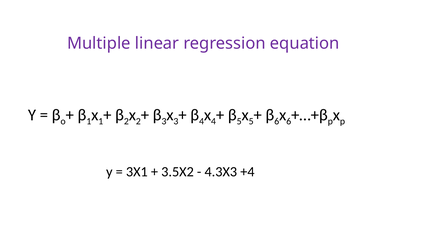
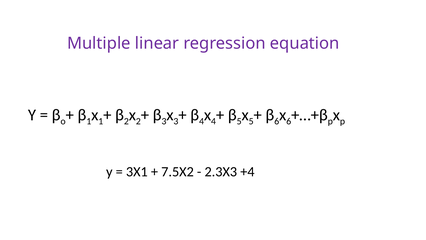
3.5X2: 3.5X2 -> 7.5X2 (178, 172)
4.3X3: 4.3X3 -> 2.3X3 (221, 172)
